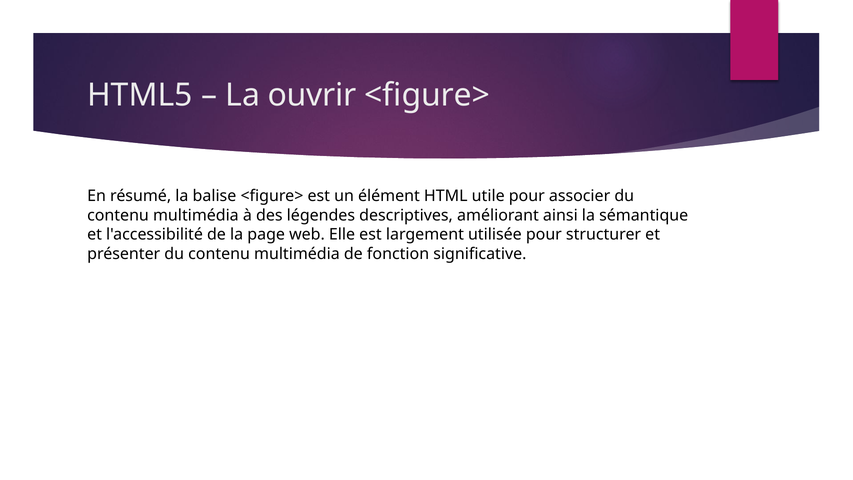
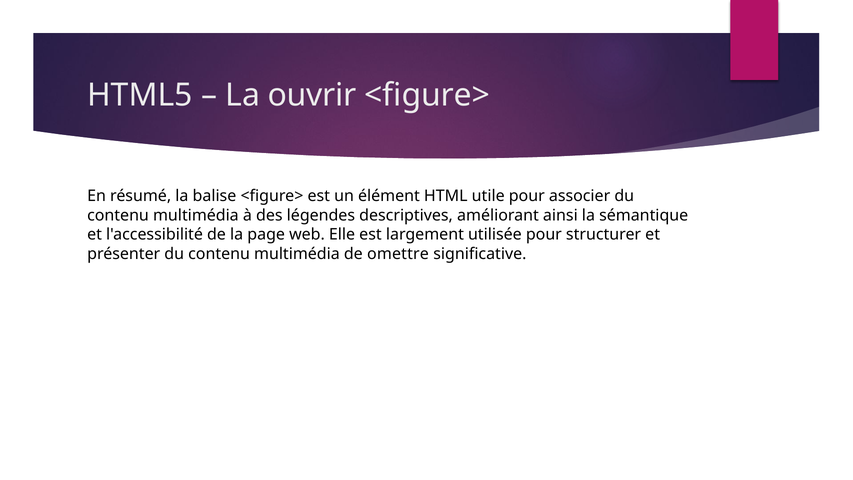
fonction: fonction -> omettre (398, 254)
